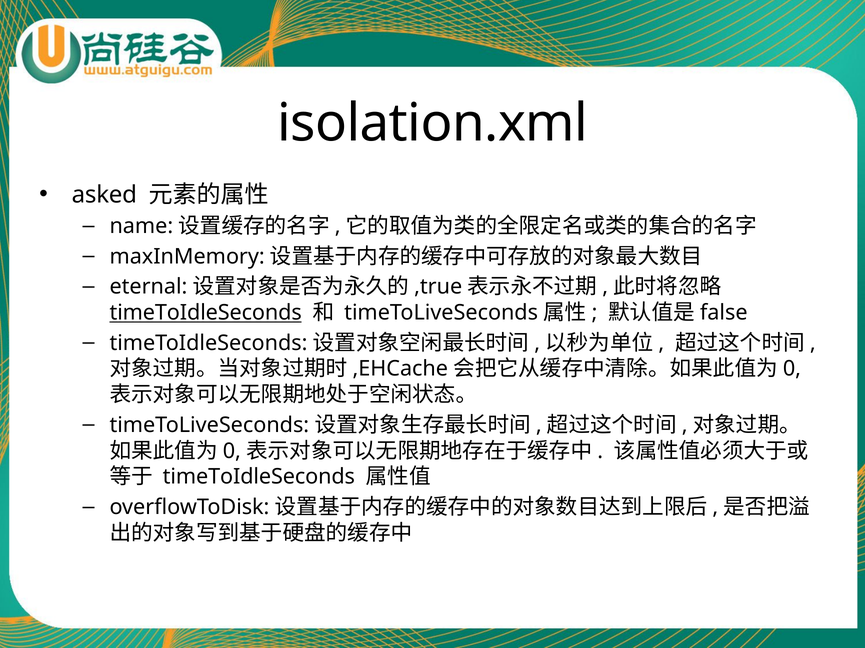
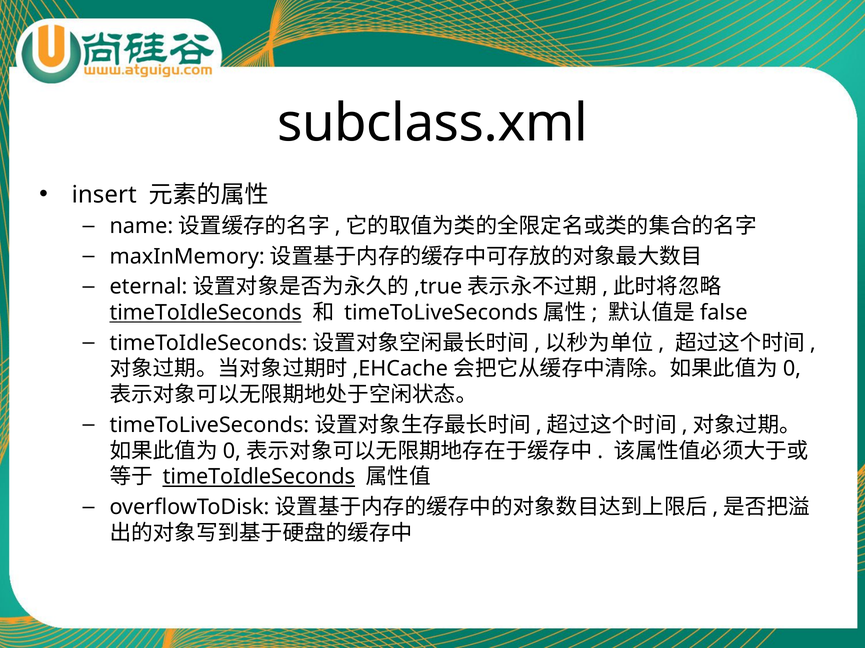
isolation.xml: isolation.xml -> subclass.xml (433, 123)
asked: asked -> insert (104, 195)
timeToIdleSeconds underline: none -> present (259, 477)
